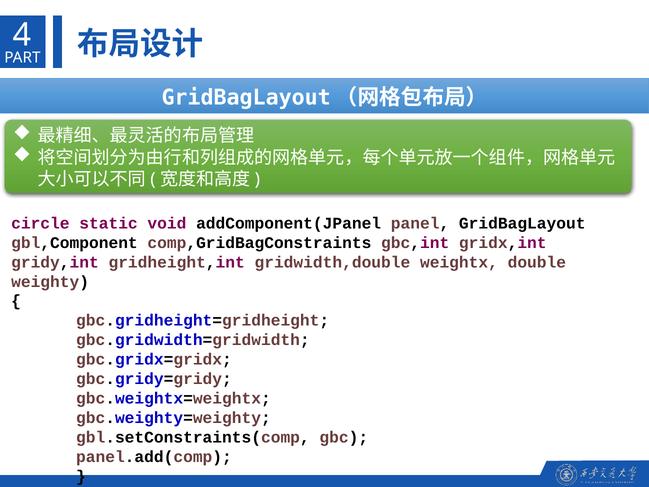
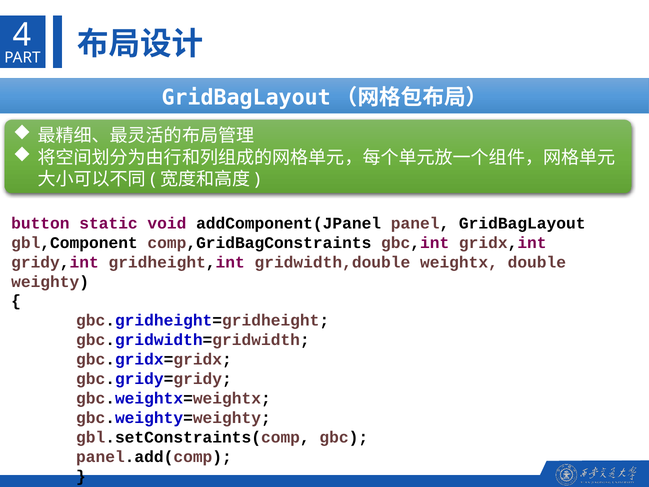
circle: circle -> button (40, 223)
